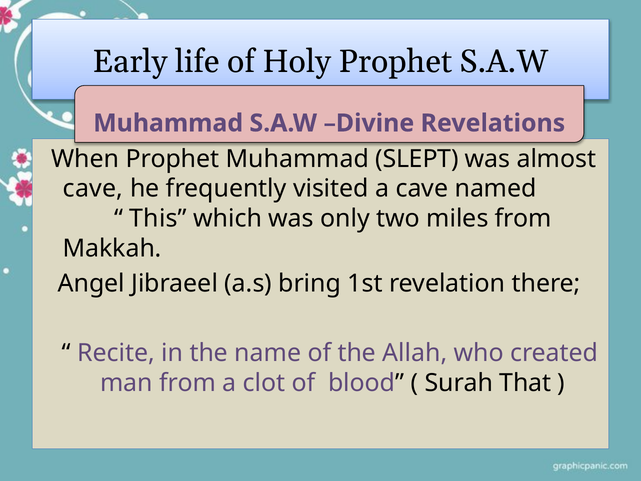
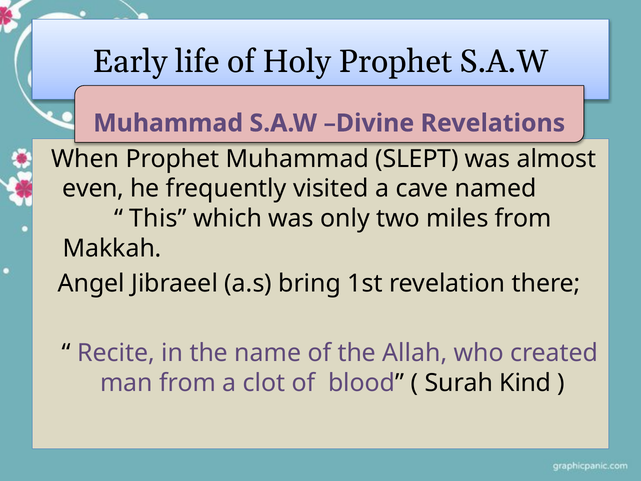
cave: cave -> even (93, 189)
That: That -> Kind (525, 383)
